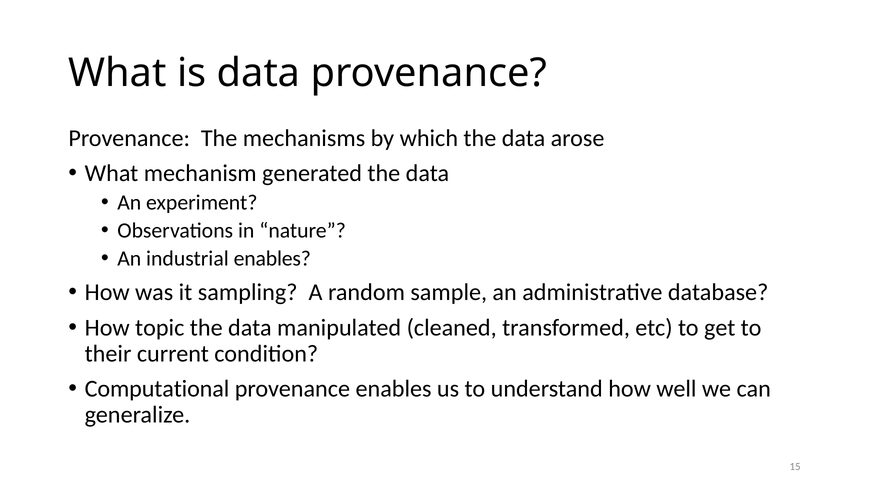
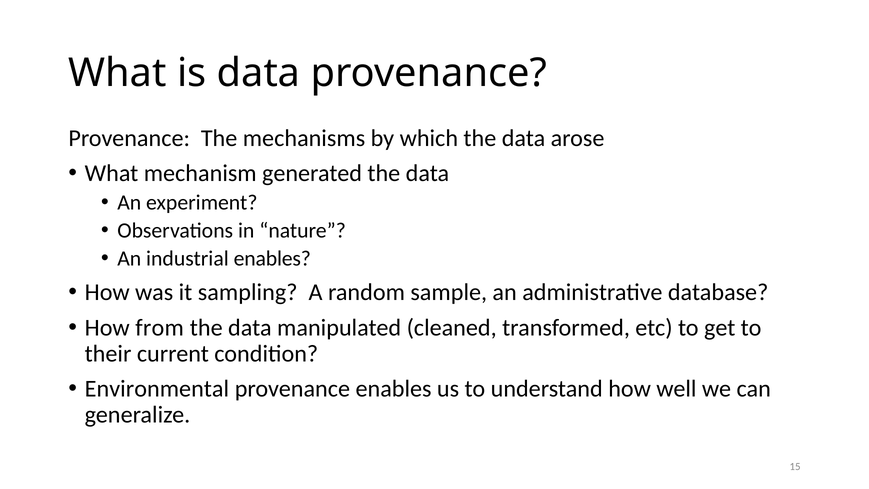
topic: topic -> from (160, 327)
Computational: Computational -> Environmental (157, 389)
